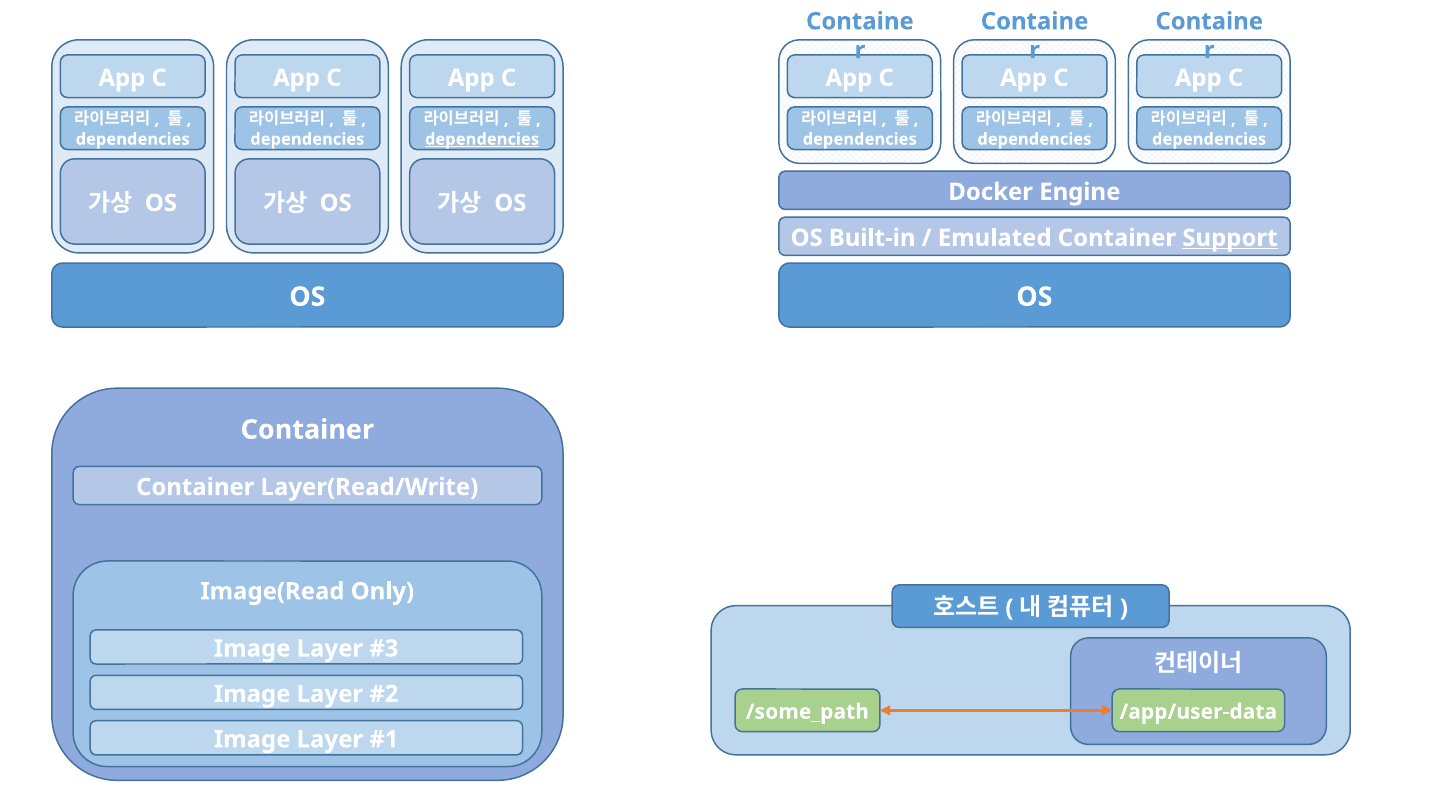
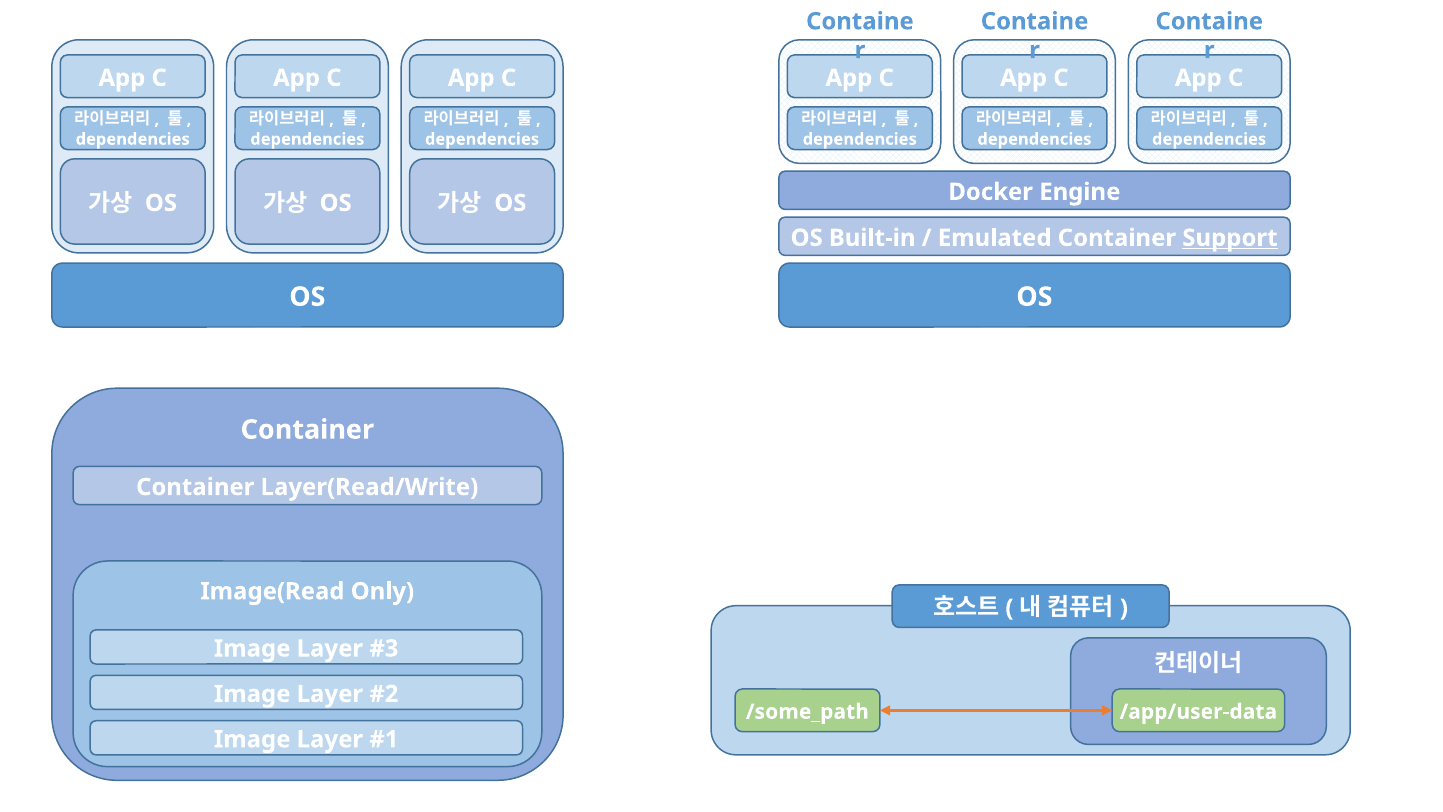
dependencies underline: present -> none (482, 139)
